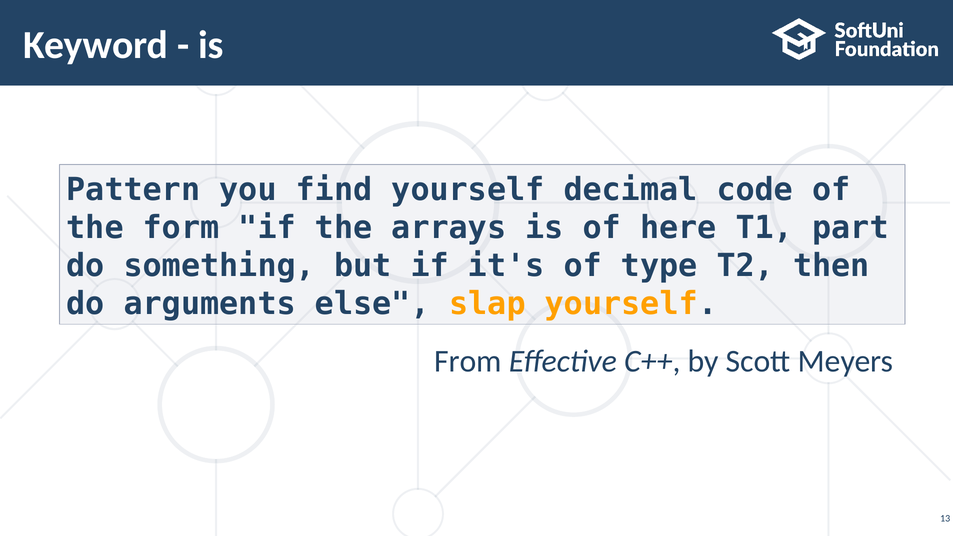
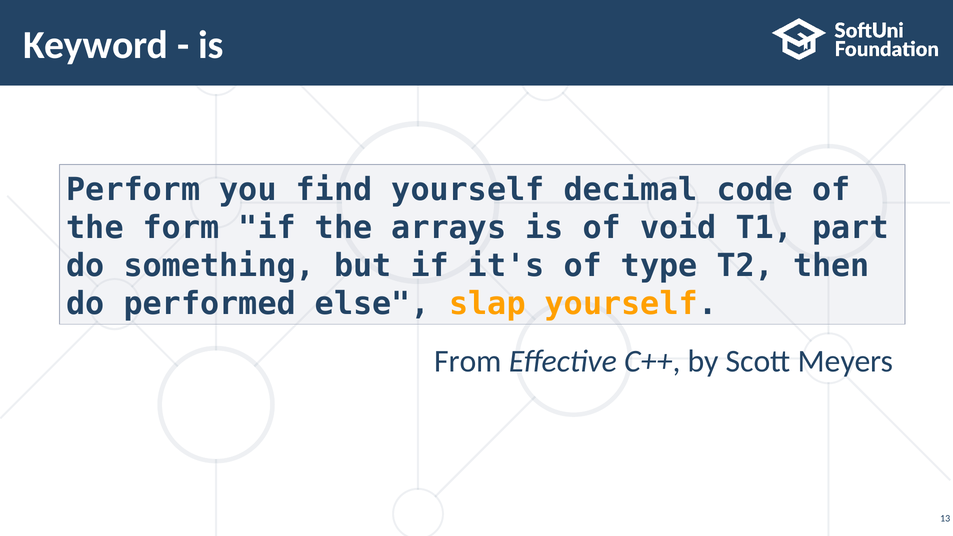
Pattern: Pattern -> Perform (133, 190)
here: here -> void (678, 228)
arguments: arguments -> performed (210, 304)
